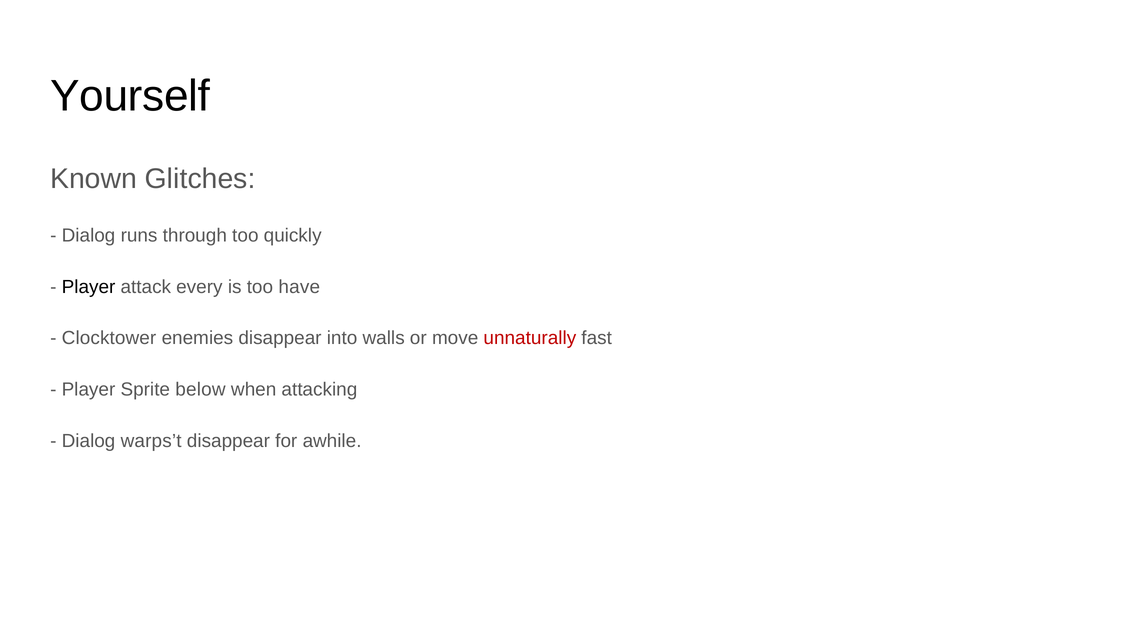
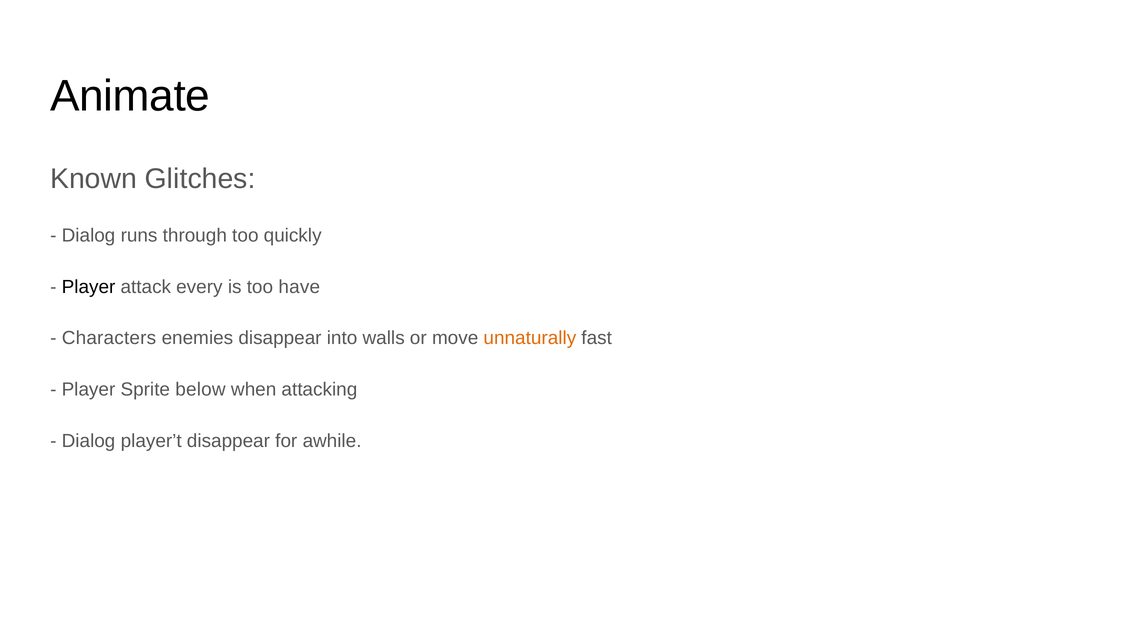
Yourself: Yourself -> Animate (130, 96)
Clocktower: Clocktower -> Characters (109, 338)
unnaturally colour: red -> orange (530, 338)
warps’t: warps’t -> player’t (151, 441)
